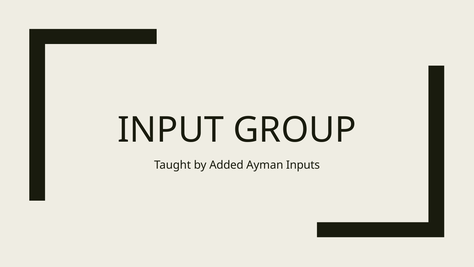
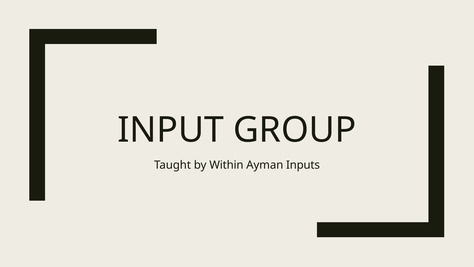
Added: Added -> Within (226, 165)
